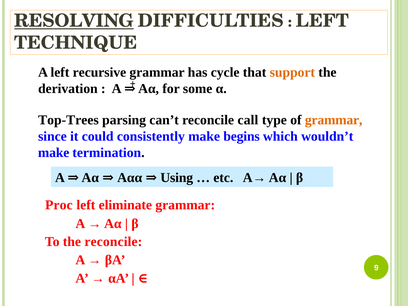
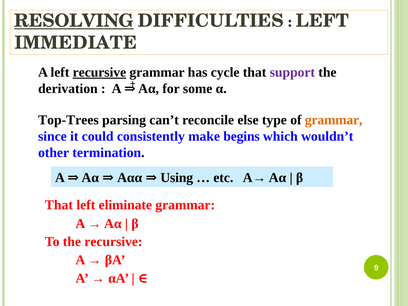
TECHNIQUE: TECHNIQUE -> IMMEDIATE (76, 43)
recursive underline: none -> present (99, 72)
support colour: orange -> purple (292, 72)
call: call -> else (248, 120)
make: make -> other (54, 153)
Proc: Proc -> That (59, 205)
the reconcile: reconcile -> recursive (113, 242)
